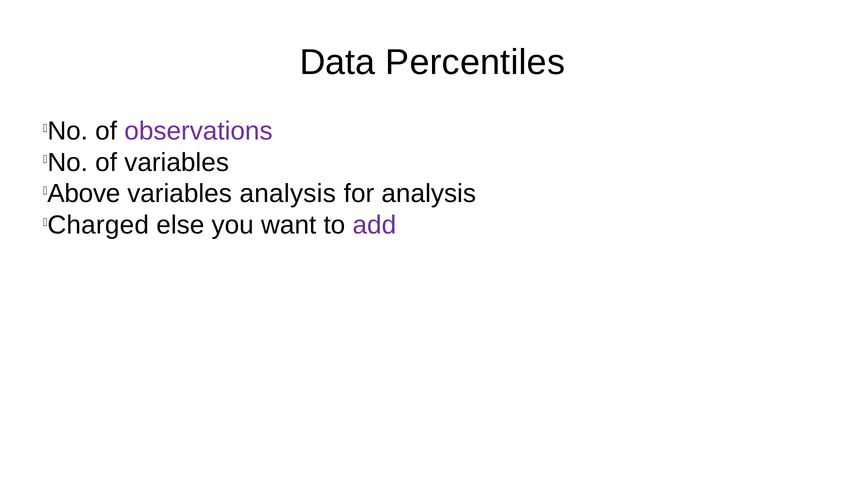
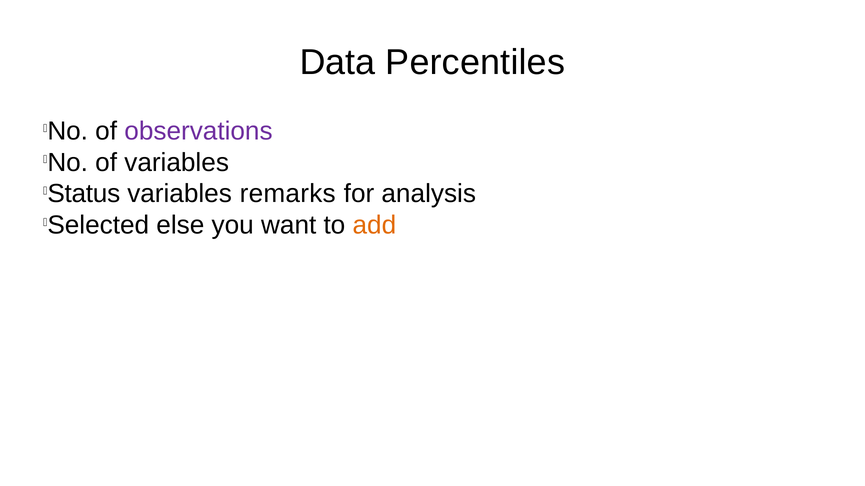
Above: Above -> Status (84, 194)
variables analysis: analysis -> remarks (288, 194)
Charged: Charged -> Selected (98, 225)
add colour: purple -> orange (374, 225)
